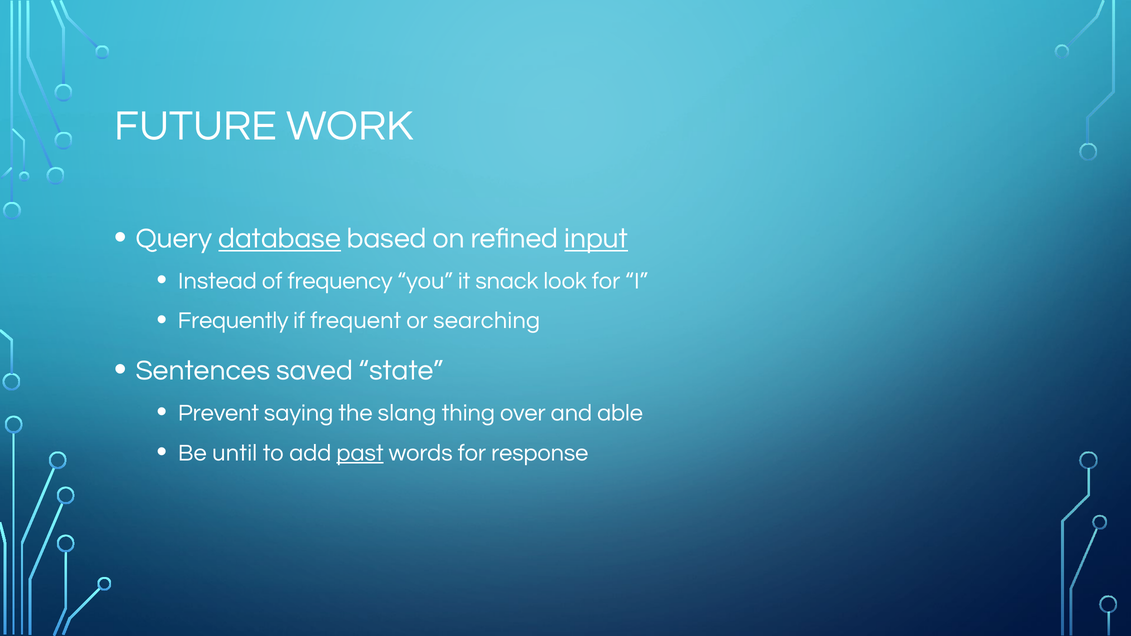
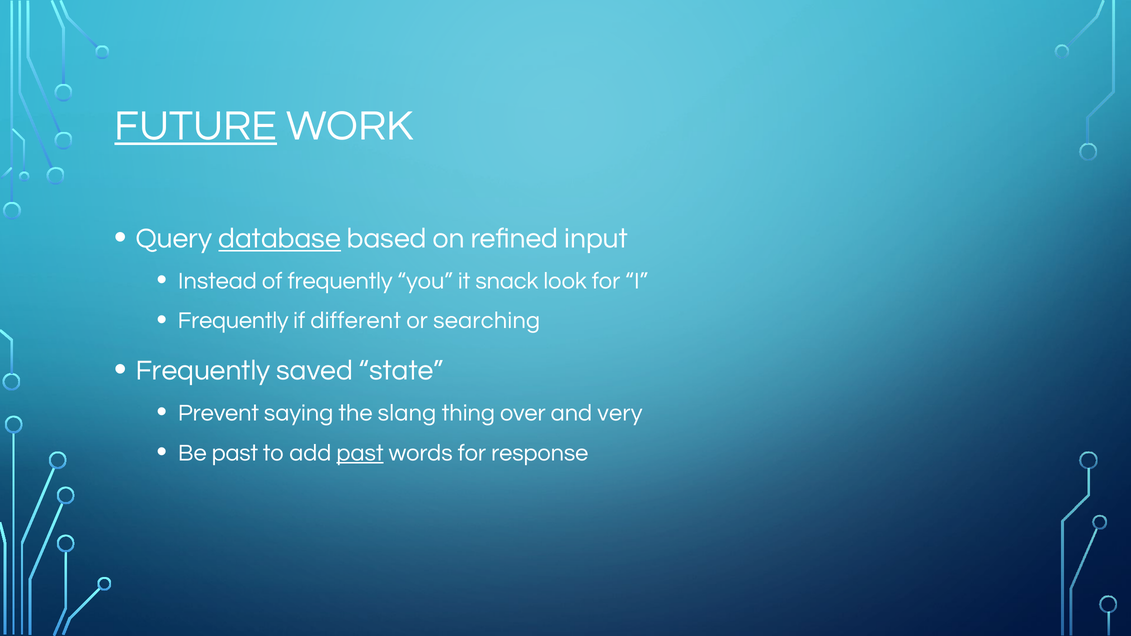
FUTURE underline: none -> present (196, 126)
input underline: present -> none (596, 239)
of frequency: frequency -> frequently (340, 281)
frequent: frequent -> different (356, 321)
Sentences: Sentences -> Frequently (203, 371)
able: able -> very (620, 413)
Be until: until -> past (235, 453)
